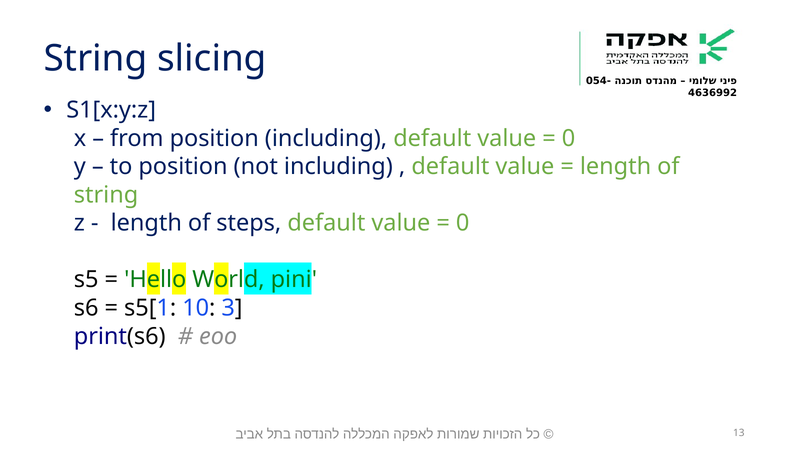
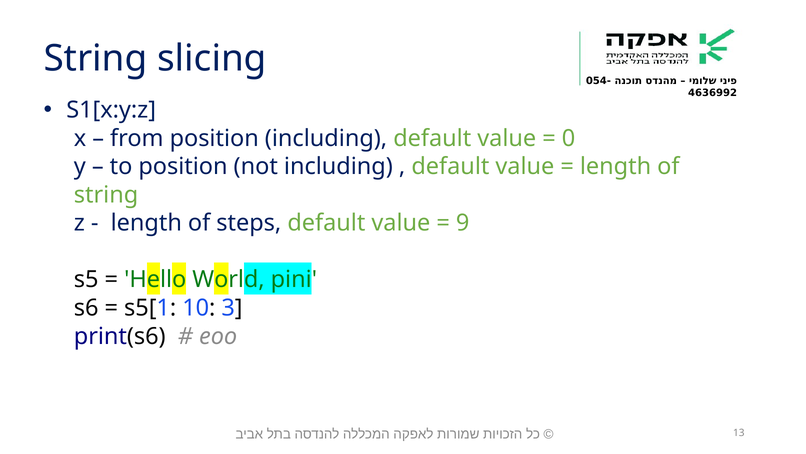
0: 0 -> 9 (463, 223)
